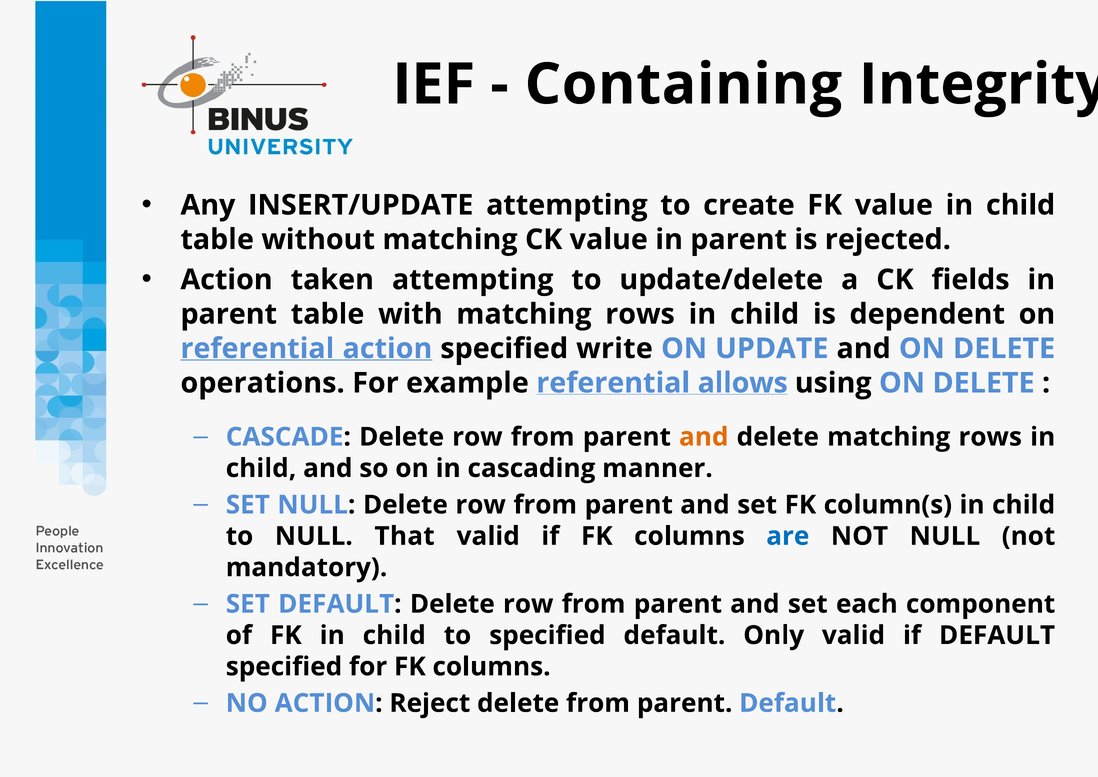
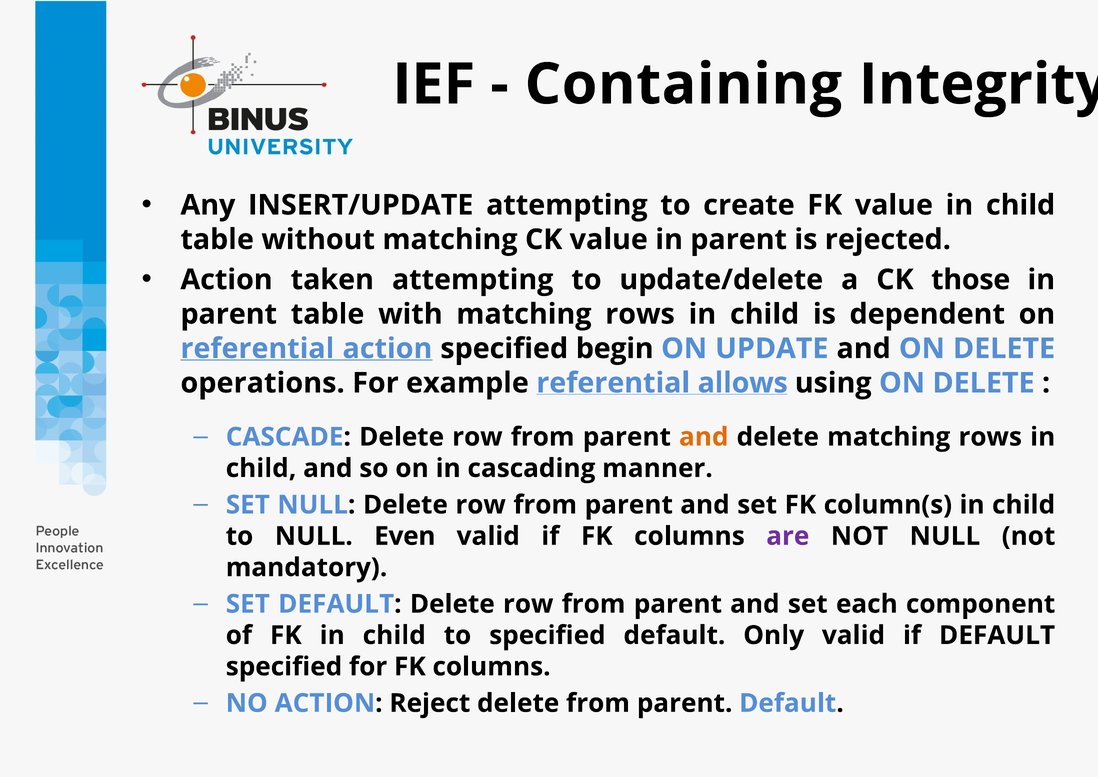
fields: fields -> those (971, 280)
write: write -> begin (615, 349)
That: That -> Even (405, 536)
are colour: blue -> purple (788, 536)
